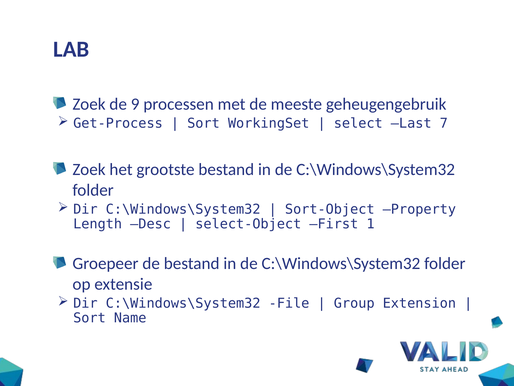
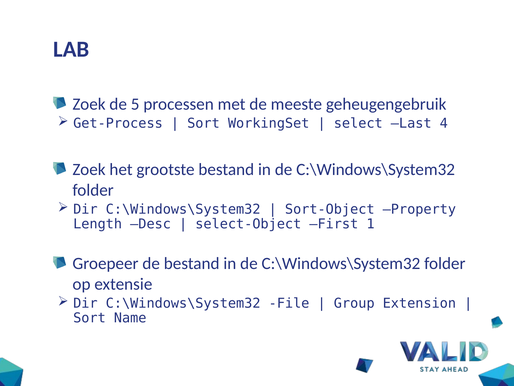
9: 9 -> 5 (135, 104)
7: 7 -> 4 (444, 123)
